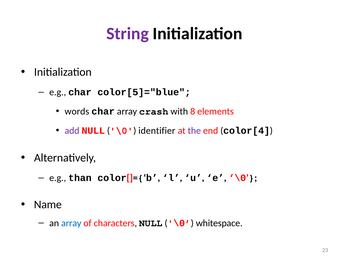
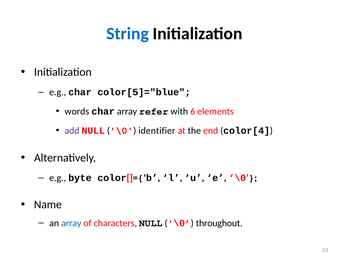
String colour: purple -> blue (128, 34)
crash: crash -> refer (154, 111)
8: 8 -> 6 (193, 111)
the colour: purple -> black (194, 131)
than: than -> byte (80, 178)
whitespace: whitespace -> throughout (219, 223)
